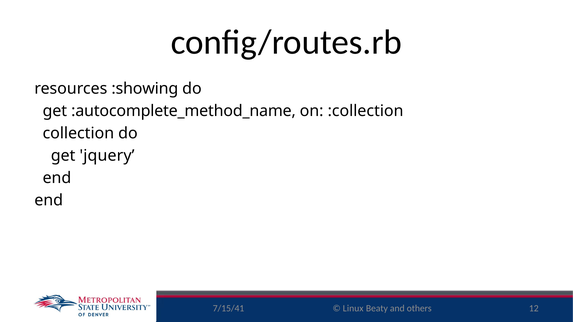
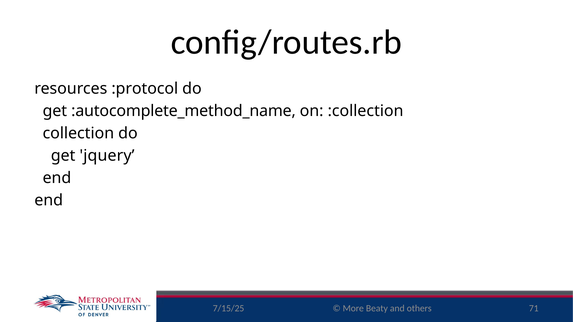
:showing: :showing -> :protocol (145, 89)
7/15/41: 7/15/41 -> 7/15/25 (229, 309)
Linux: Linux -> More (353, 309)
12: 12 -> 71 (534, 309)
